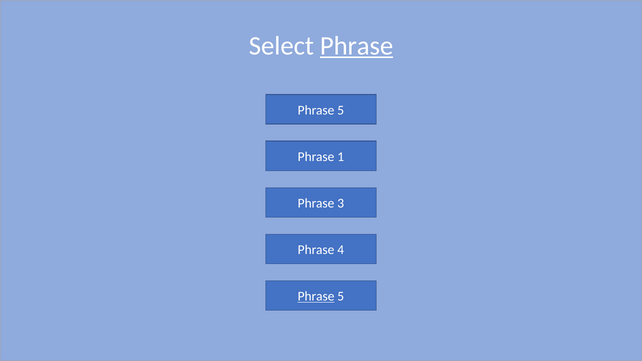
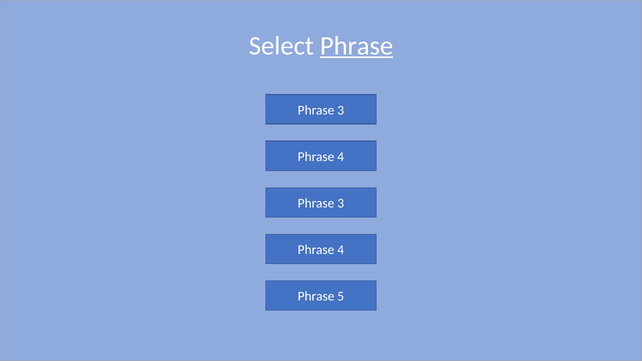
5: 5 -> 3 (341, 110)
1: 1 -> 4 (341, 157)
Phrase underline: present -> none (316, 297)
